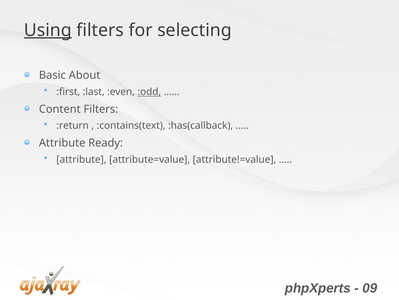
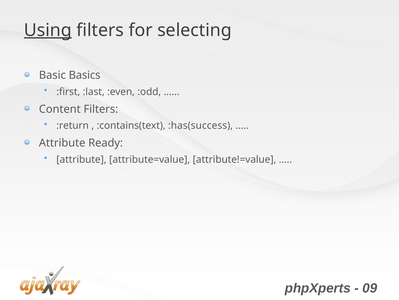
About: About -> Basics (85, 75)
:odd underline: present -> none (149, 92)
:has(callback: :has(callback -> :has(success (201, 125)
